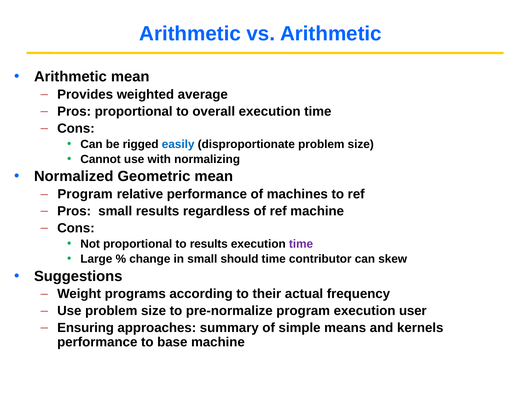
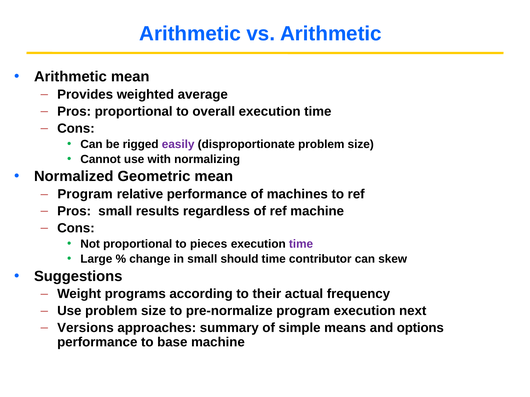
easily colour: blue -> purple (178, 144)
to results: results -> pieces (209, 244)
user: user -> next (413, 311)
Ensuring: Ensuring -> Versions (85, 328)
kernels: kernels -> options (420, 328)
